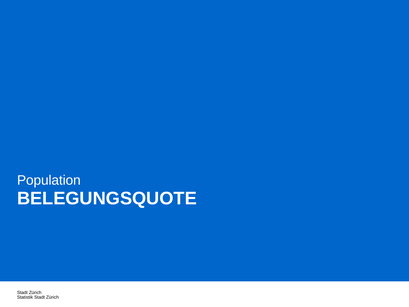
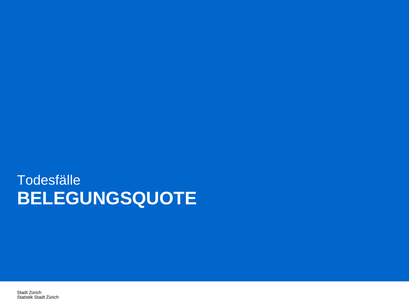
Population: Population -> Todesfälle (49, 180)
